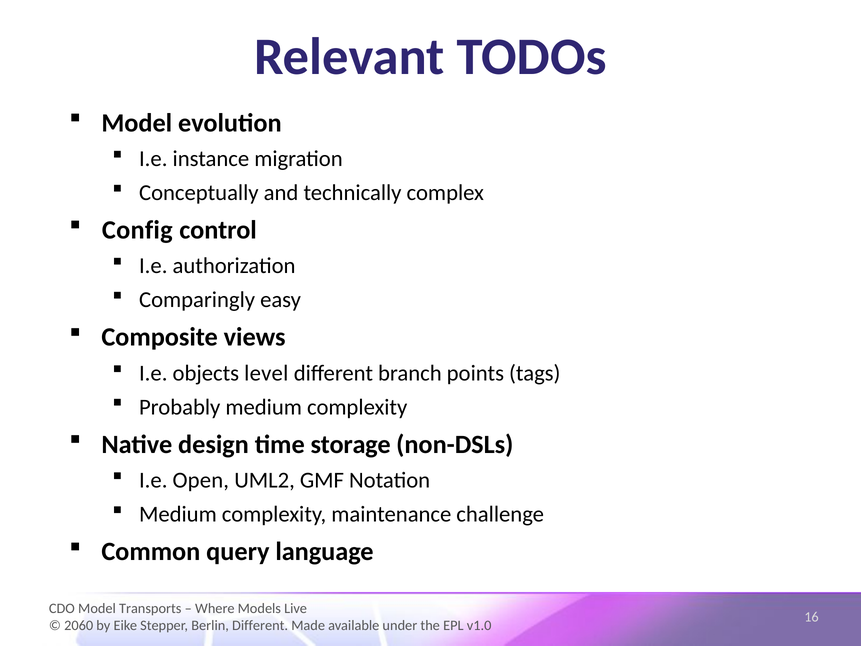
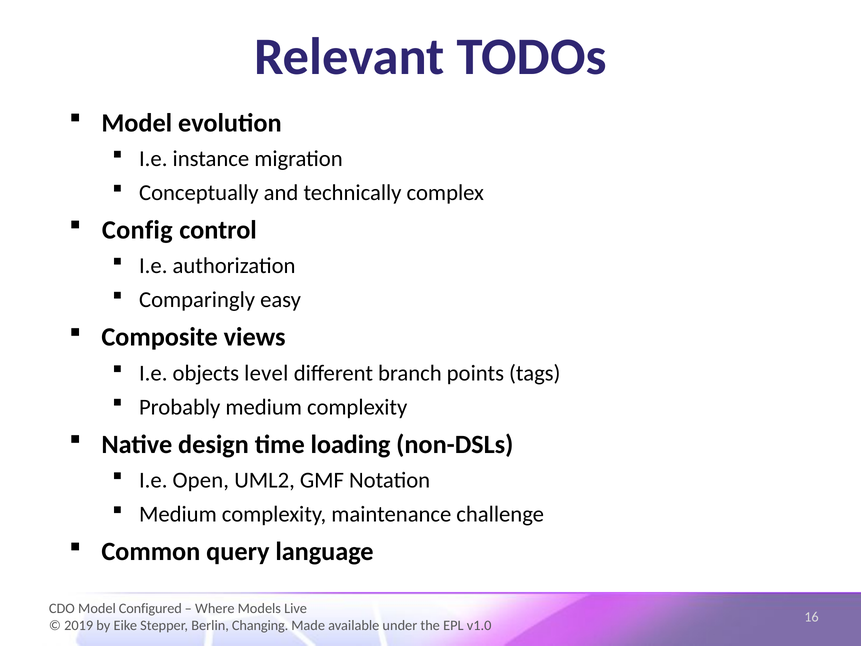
storage: storage -> loading (351, 444)
Transports: Transports -> Configured (150, 608)
2060: 2060 -> 2019 (79, 625)
Berlin Different: Different -> Changing (260, 625)
